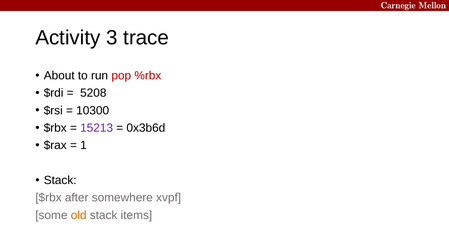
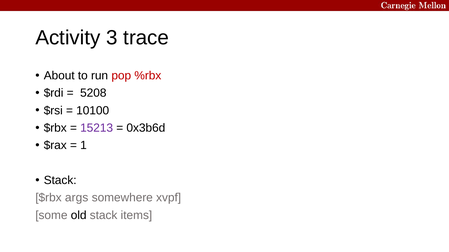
10300: 10300 -> 10100 (93, 111)
after: after -> args (77, 198)
old colour: orange -> black (79, 216)
